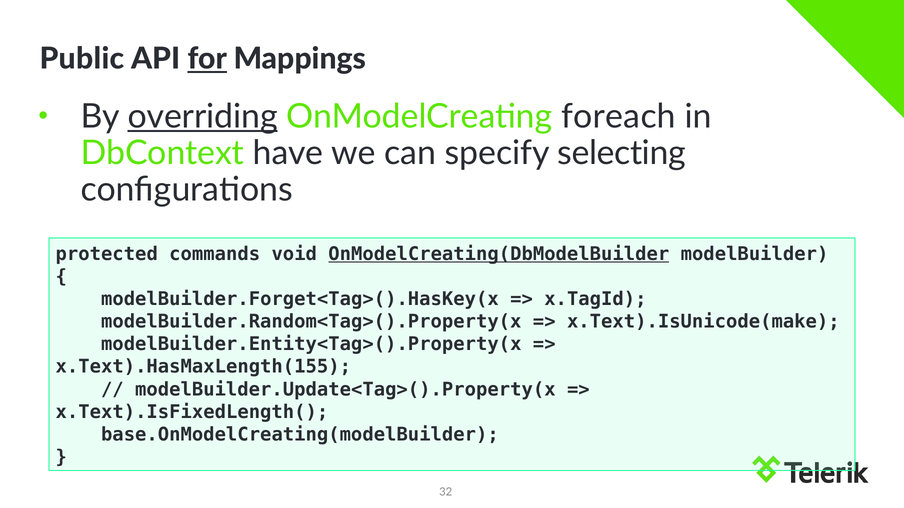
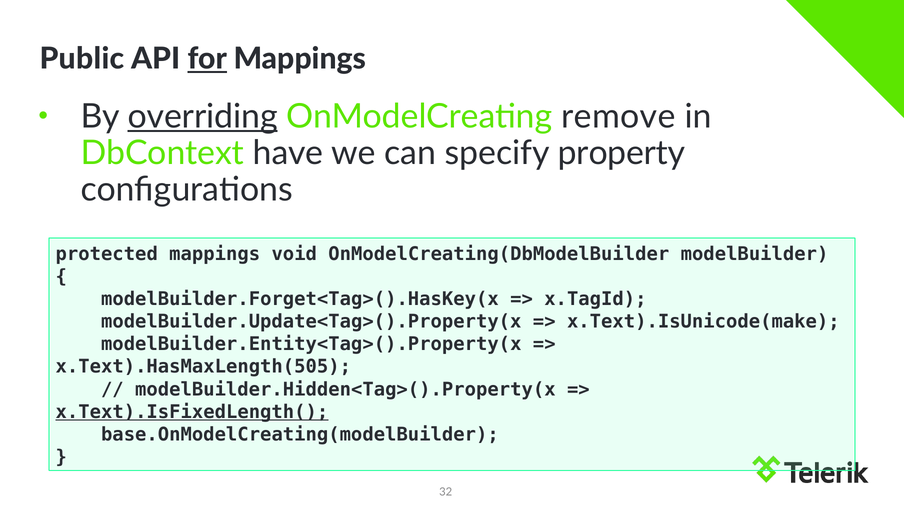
foreach: foreach -> remove (618, 117)
selecting: selecting -> property (622, 153)
protected commands: commands -> mappings (215, 254)
OnModelCreating(DbModelBuilder underline: present -> none (499, 254)
modelBuilder.Random<Tag>().Property(x: modelBuilder.Random<Tag>().Property(x -> modelBuilder.Update<Tag>().Property(x (311, 322)
x.Text).HasMaxLength(155: x.Text).HasMaxLength(155 -> x.Text).HasMaxLength(505 (203, 367)
modelBuilder.Update<Tag>().Property(x: modelBuilder.Update<Tag>().Property(x -> modelBuilder.Hidden<Tag>().Property(x (345, 390)
x.Text).IsFixedLength( underline: none -> present (192, 412)
